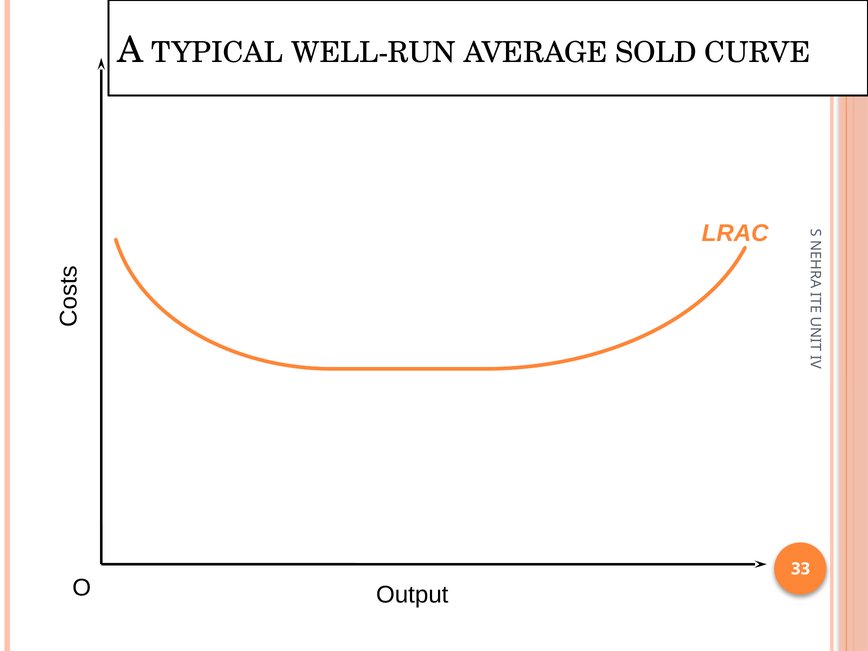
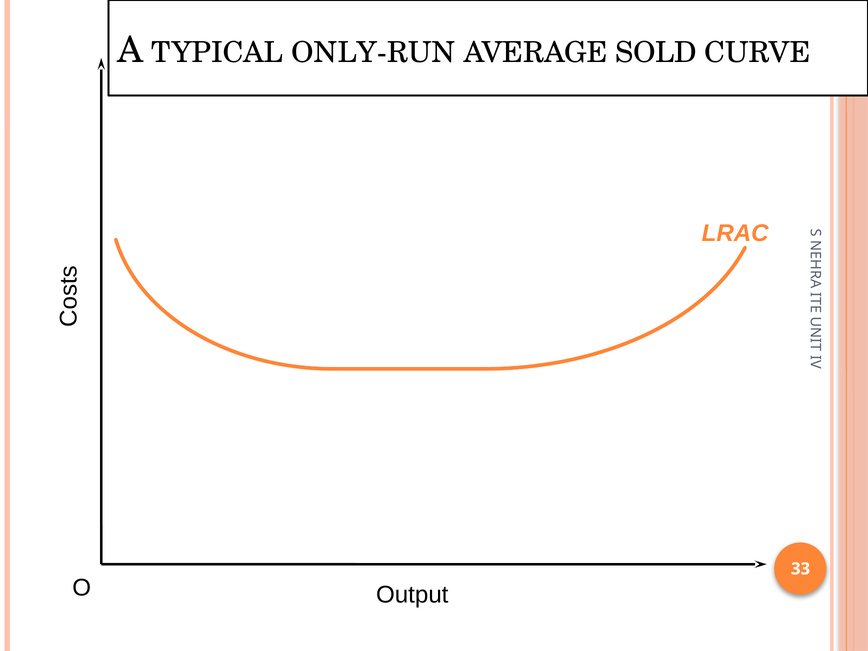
WELL-RUN: WELL-RUN -> ONLY-RUN (373, 53)
